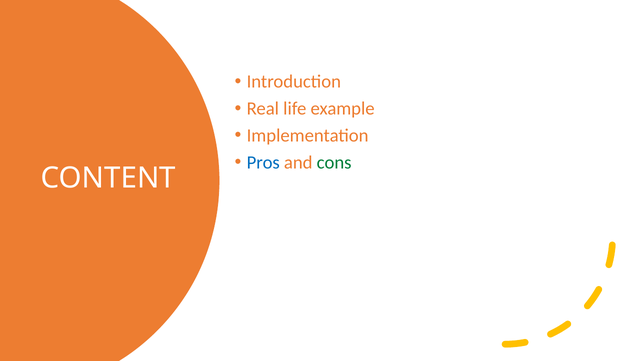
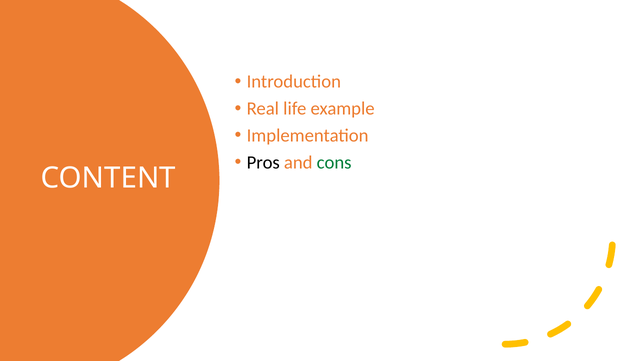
Pros colour: blue -> black (263, 162)
